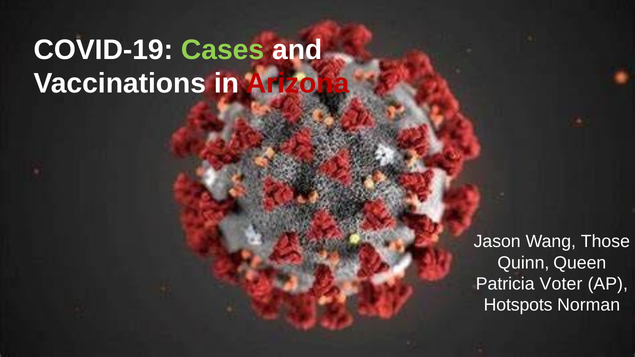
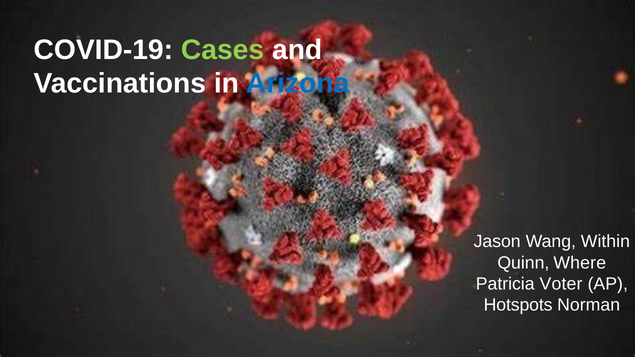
Arizona colour: red -> blue (298, 84)
Those: Those -> Within (605, 242)
Queen: Queen -> Where (580, 263)
